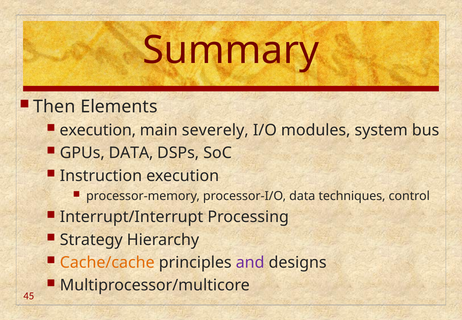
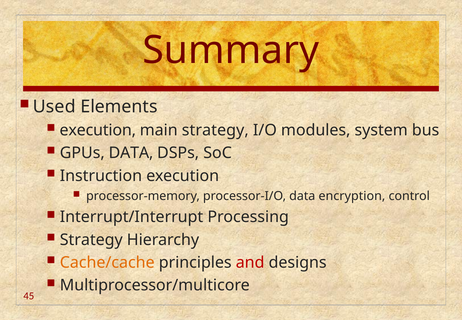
Then: Then -> Used (54, 106)
main severely: severely -> strategy (215, 130)
techniques: techniques -> encryption (352, 196)
and colour: purple -> red (250, 262)
